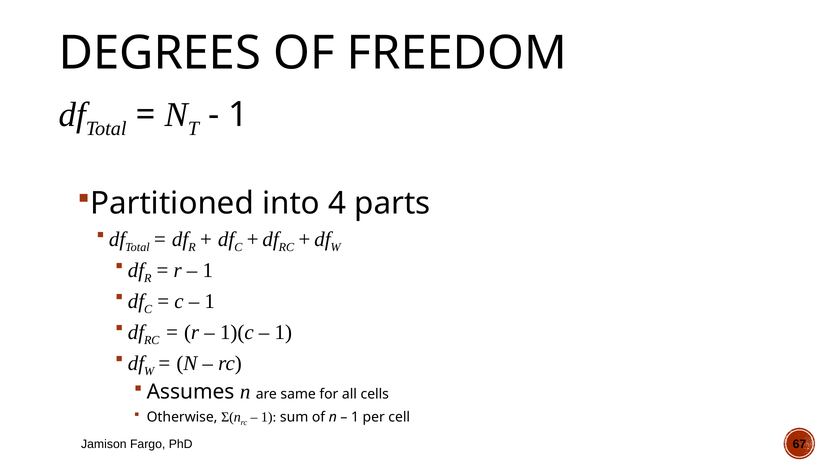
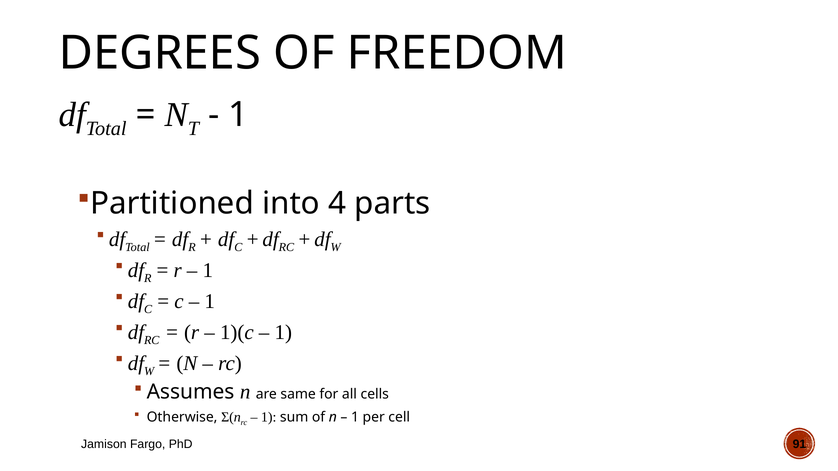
67: 67 -> 91 (799, 445)
